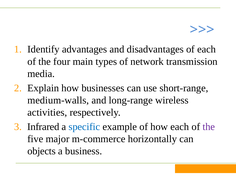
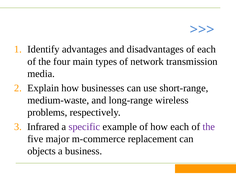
medium-walls: medium-walls -> medium-waste (58, 100)
activities: activities -> problems (47, 112)
specific colour: blue -> purple (84, 127)
horizontally: horizontally -> replacement (152, 139)
